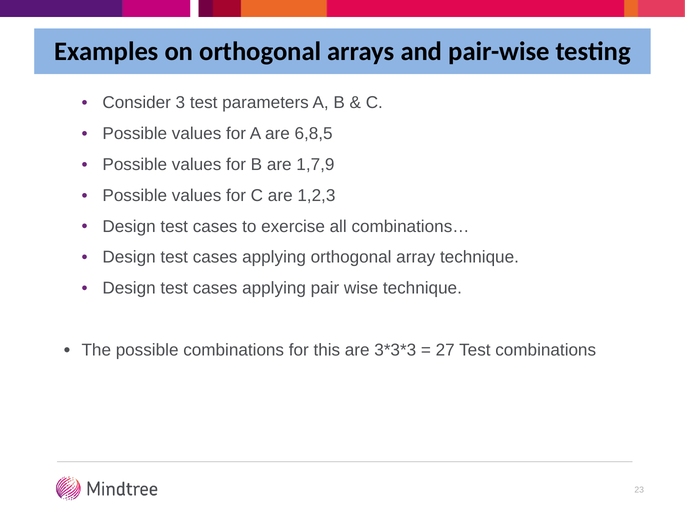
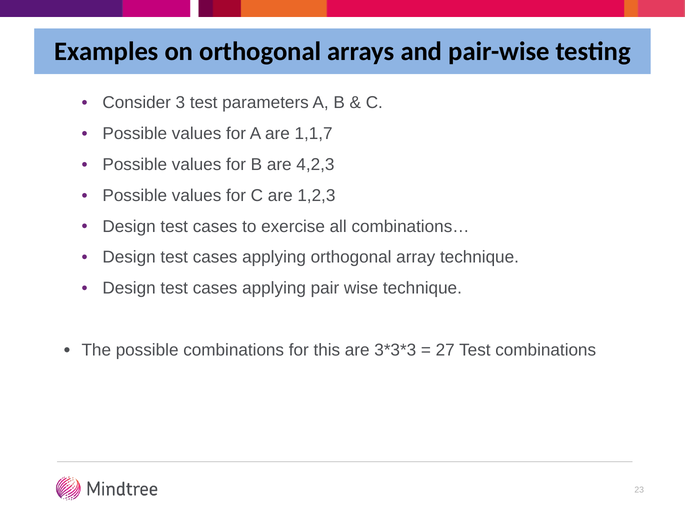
6,8,5: 6,8,5 -> 1,1,7 (314, 134)
1,7,9: 1,7,9 -> 4,2,3 (315, 165)
